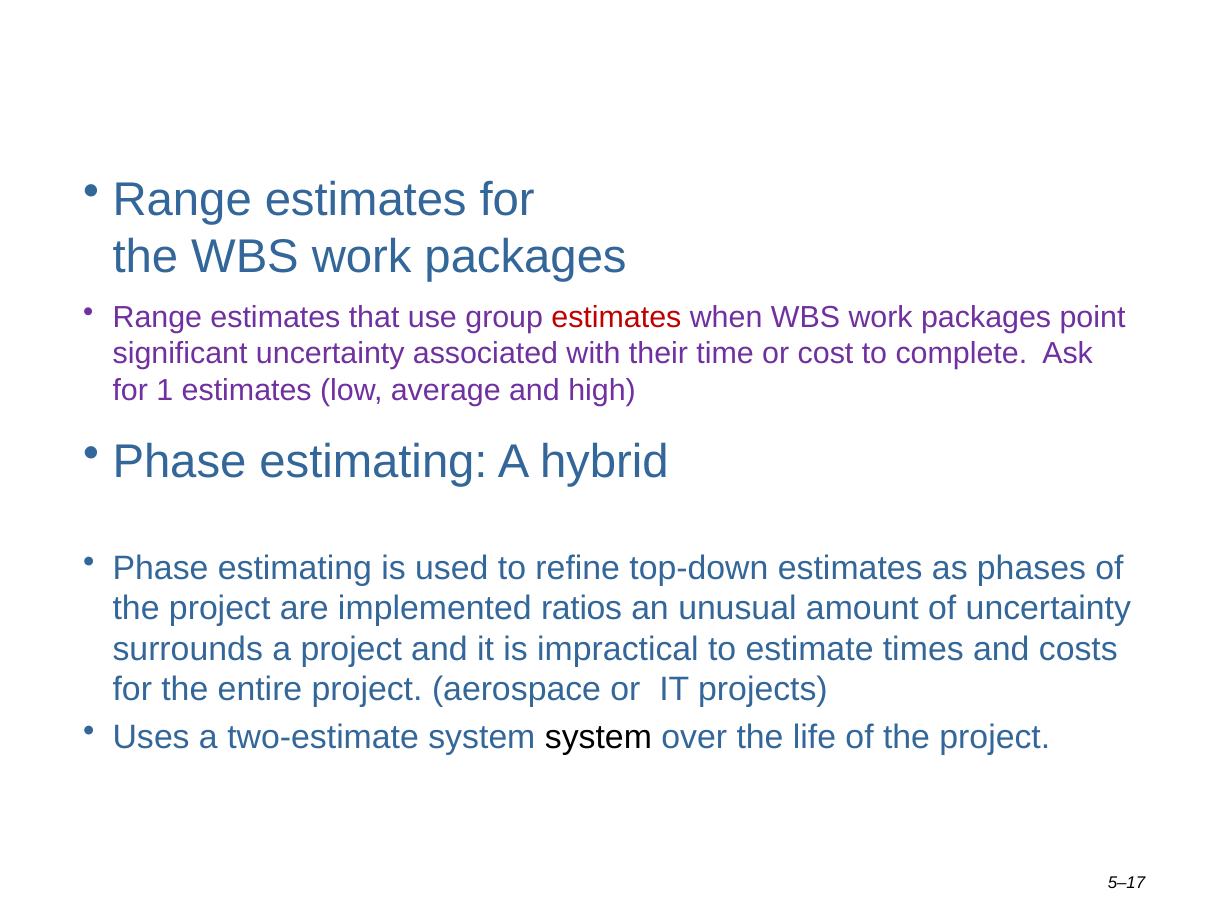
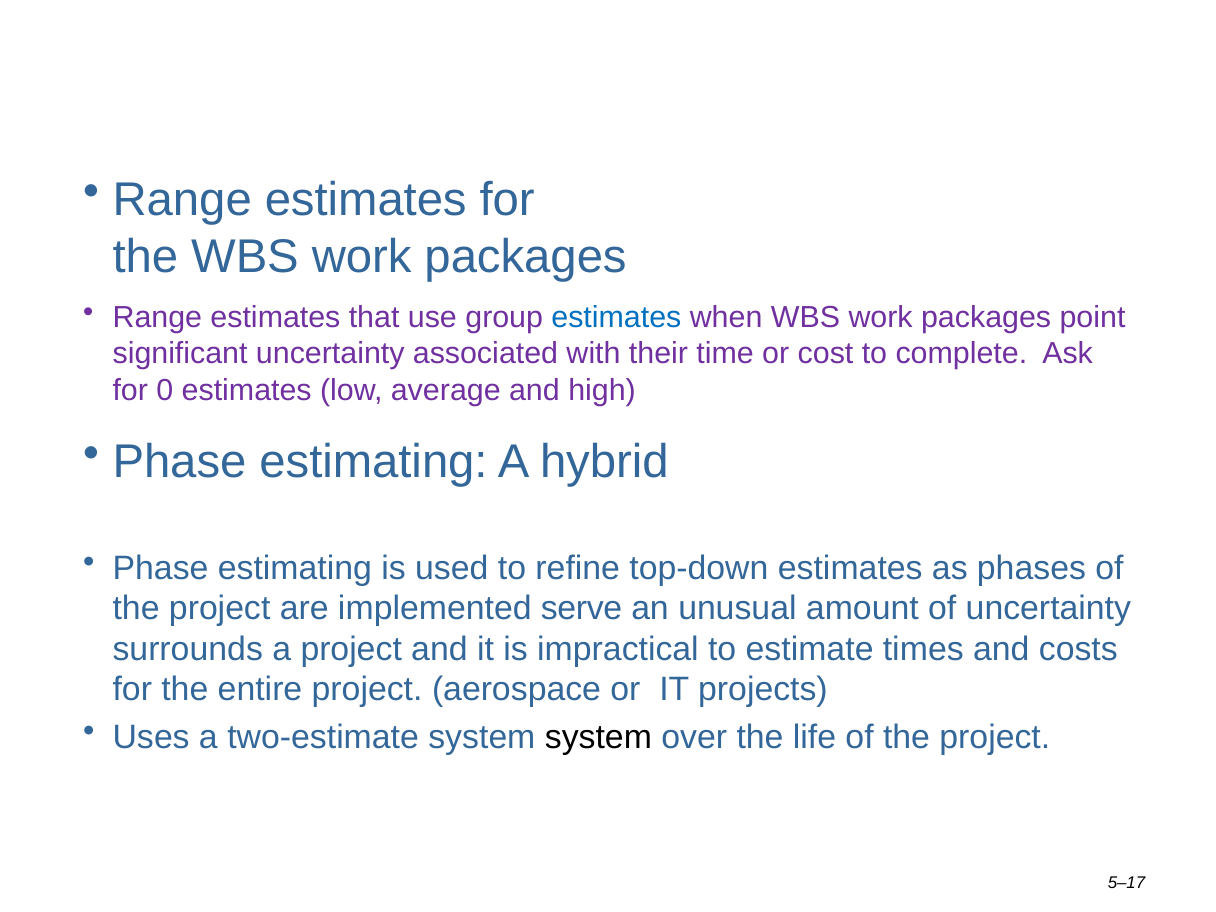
estimates colour: red -> blue (616, 317)
1: 1 -> 0 (165, 390)
ratios: ratios -> serve (582, 609)
